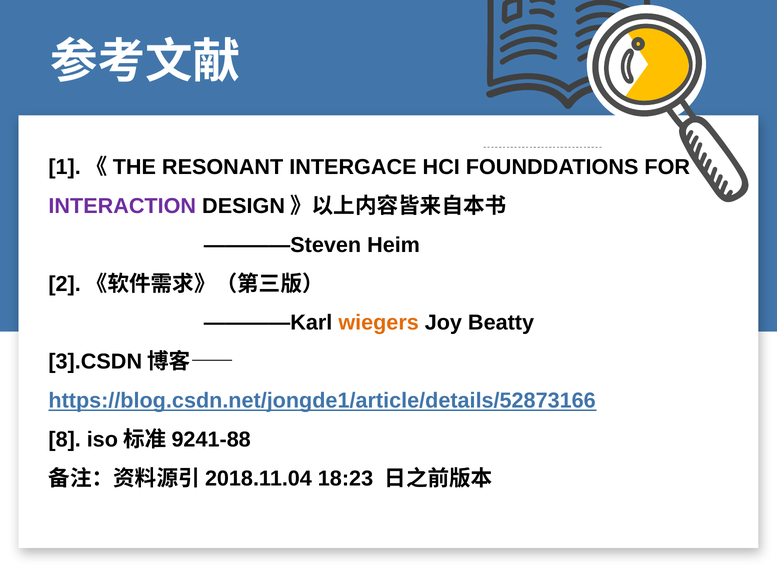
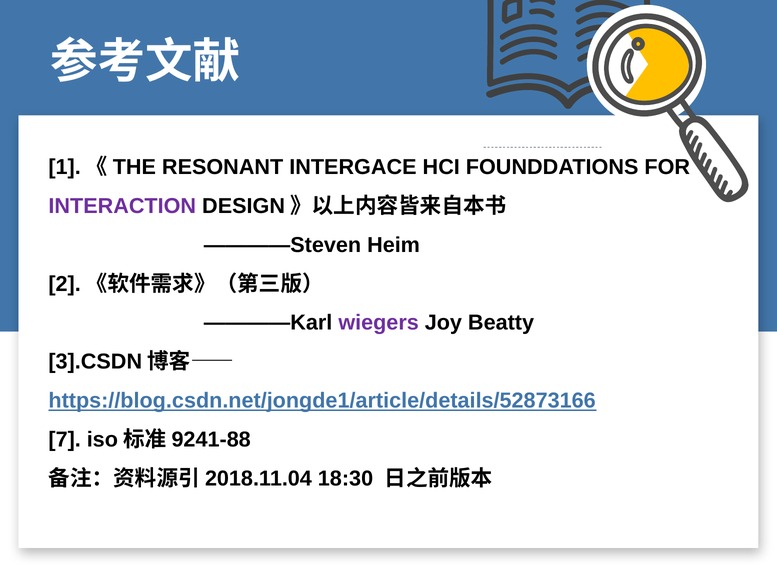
wiegers colour: orange -> purple (379, 323)
8: 8 -> 7 (65, 439)
18:23: 18:23 -> 18:30 (345, 478)
